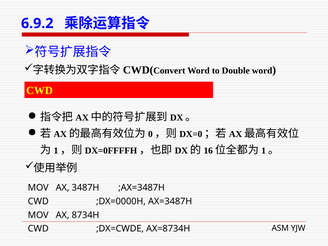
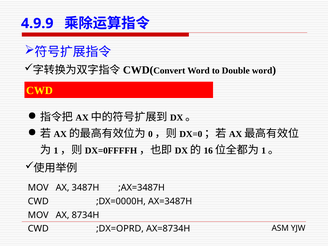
6.9.2: 6.9.2 -> 4.9.9 (37, 23)
;DX=CWDE: ;DX=CWDE -> ;DX=OPRD (120, 229)
